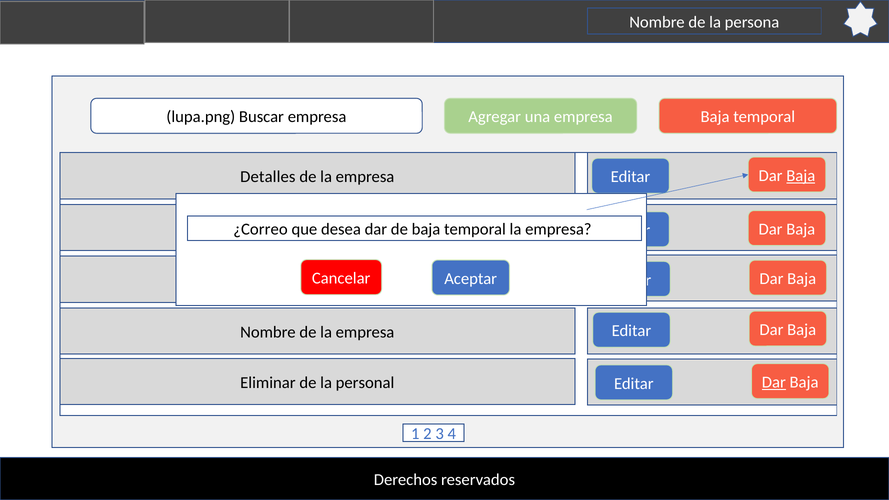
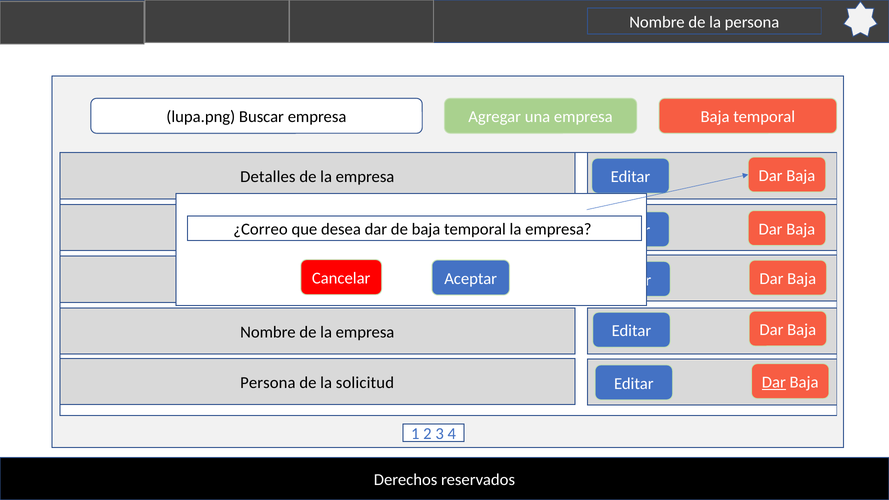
Baja underline: present -> none (801, 176)
Eliminar: Eliminar -> Persona (268, 383)
personal: personal -> solicitud (365, 383)
